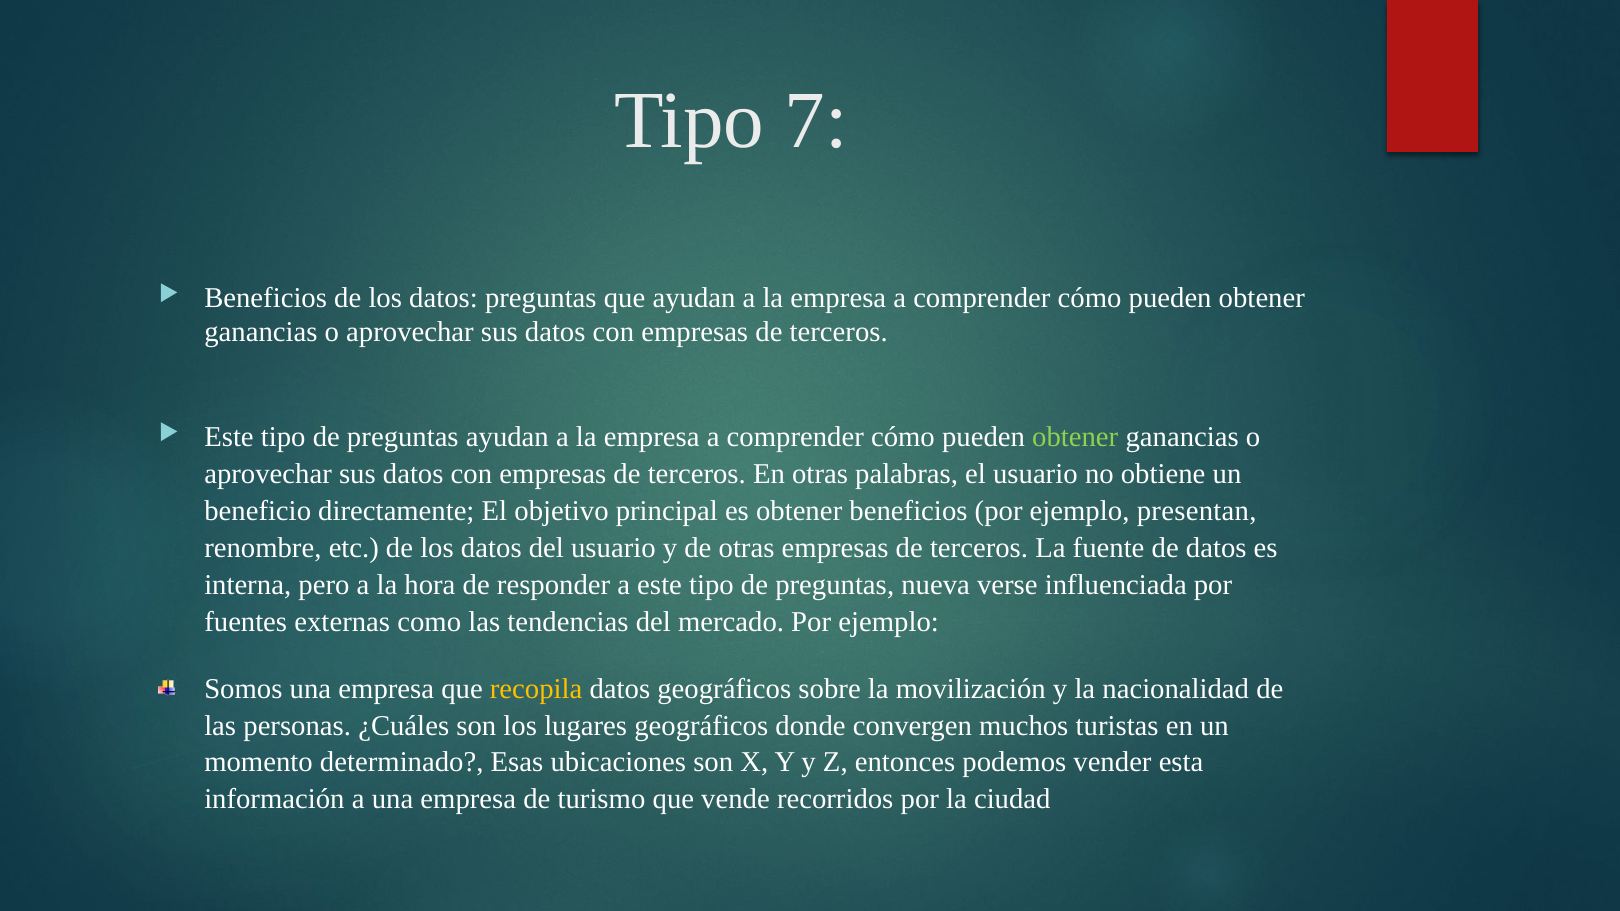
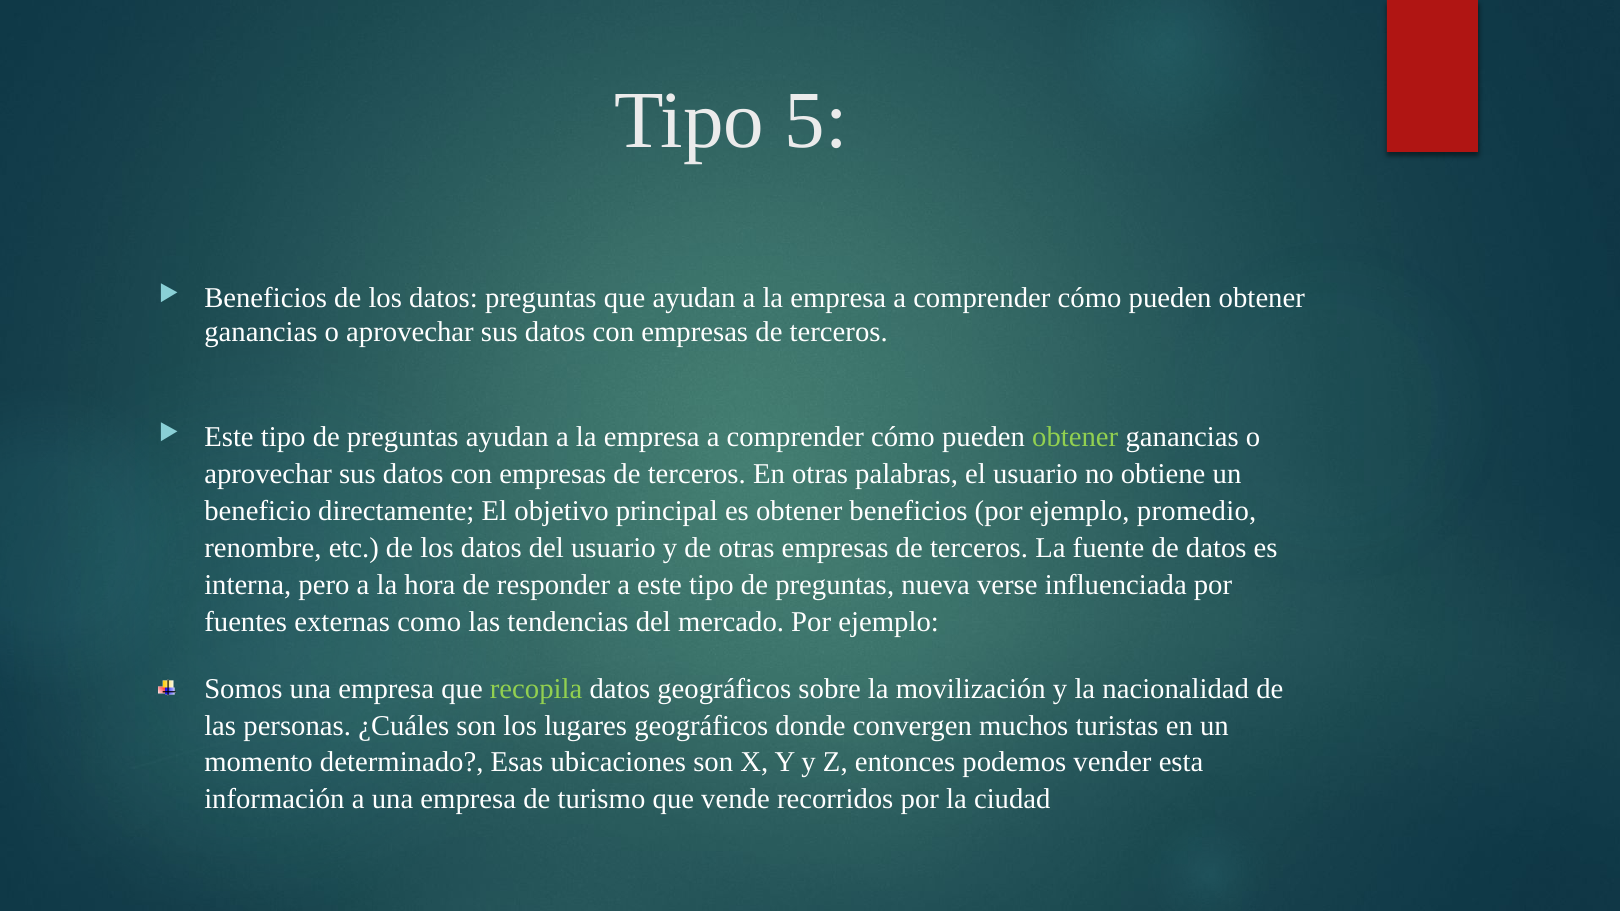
7: 7 -> 5 (816, 121)
presentan: presentan -> promedio (1197, 511)
recopila colour: yellow -> light green (536, 689)
